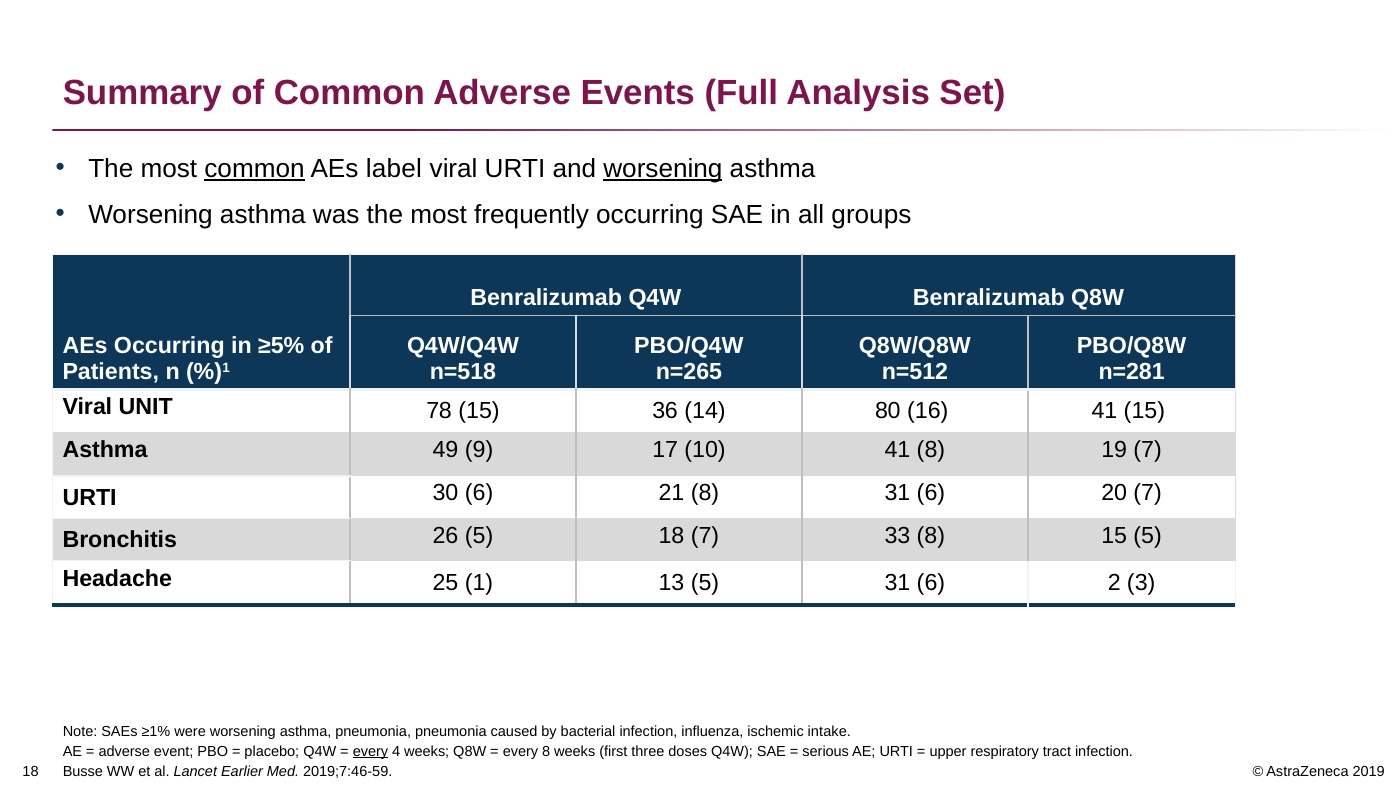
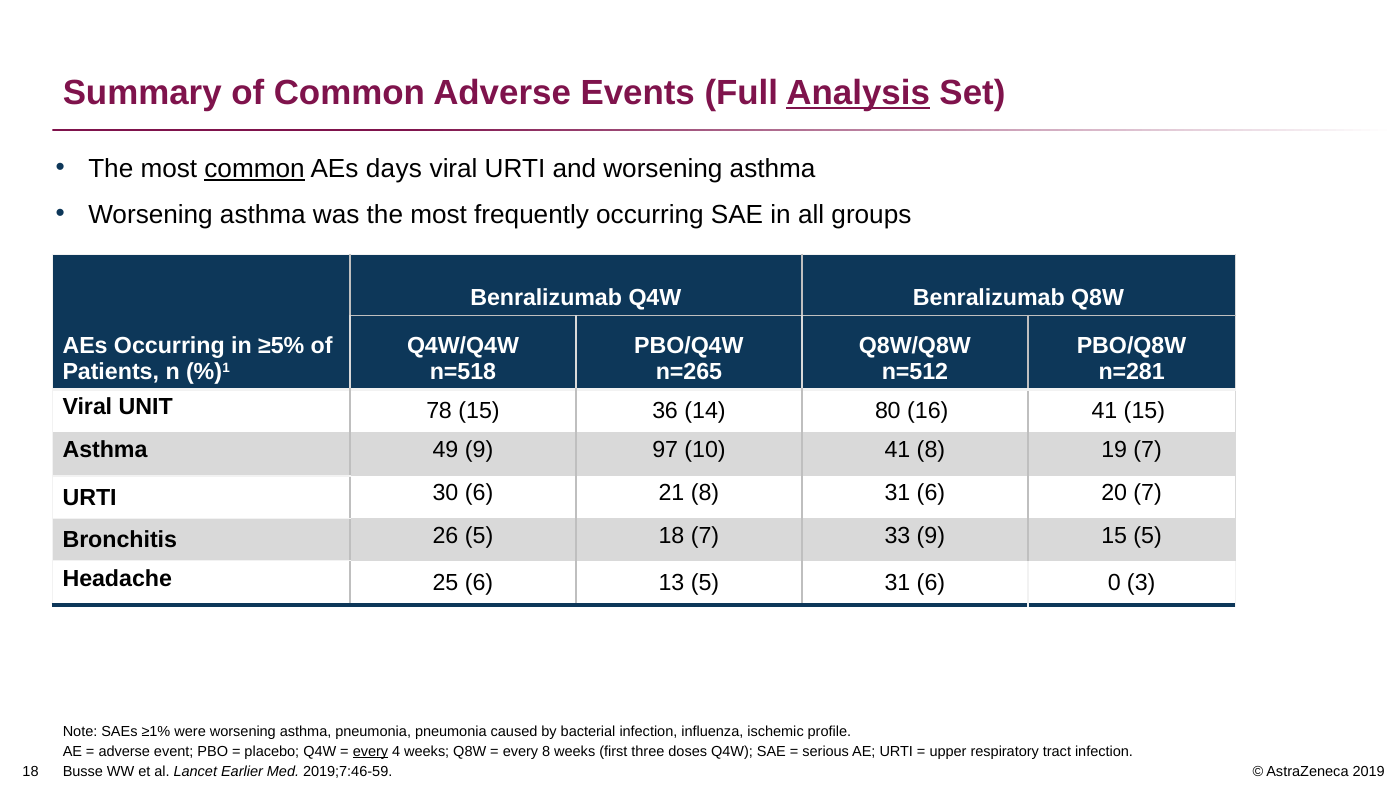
Analysis underline: none -> present (858, 93)
label: label -> days (394, 168)
worsening underline: present -> none (663, 168)
17: 17 -> 97 (665, 450)
33 8: 8 -> 9 (931, 536)
25 1: 1 -> 6 (479, 583)
2: 2 -> 0 (1114, 583)
intake: intake -> profile (829, 731)
